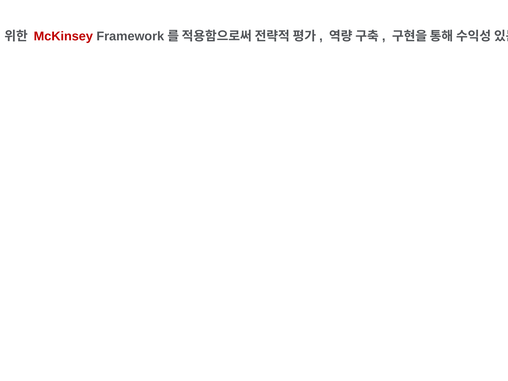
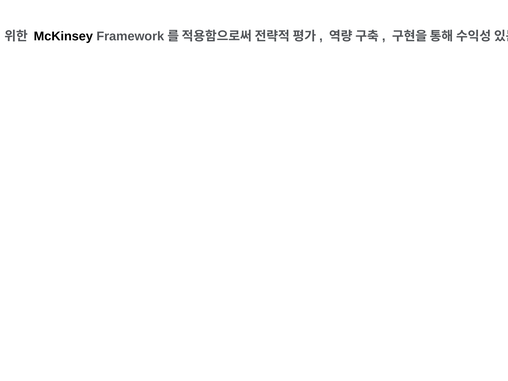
McKinsey colour: red -> black (63, 36)
